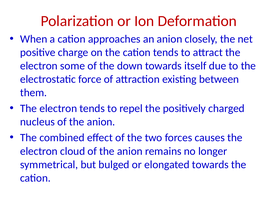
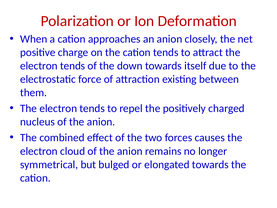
some: some -> tends (73, 66)
